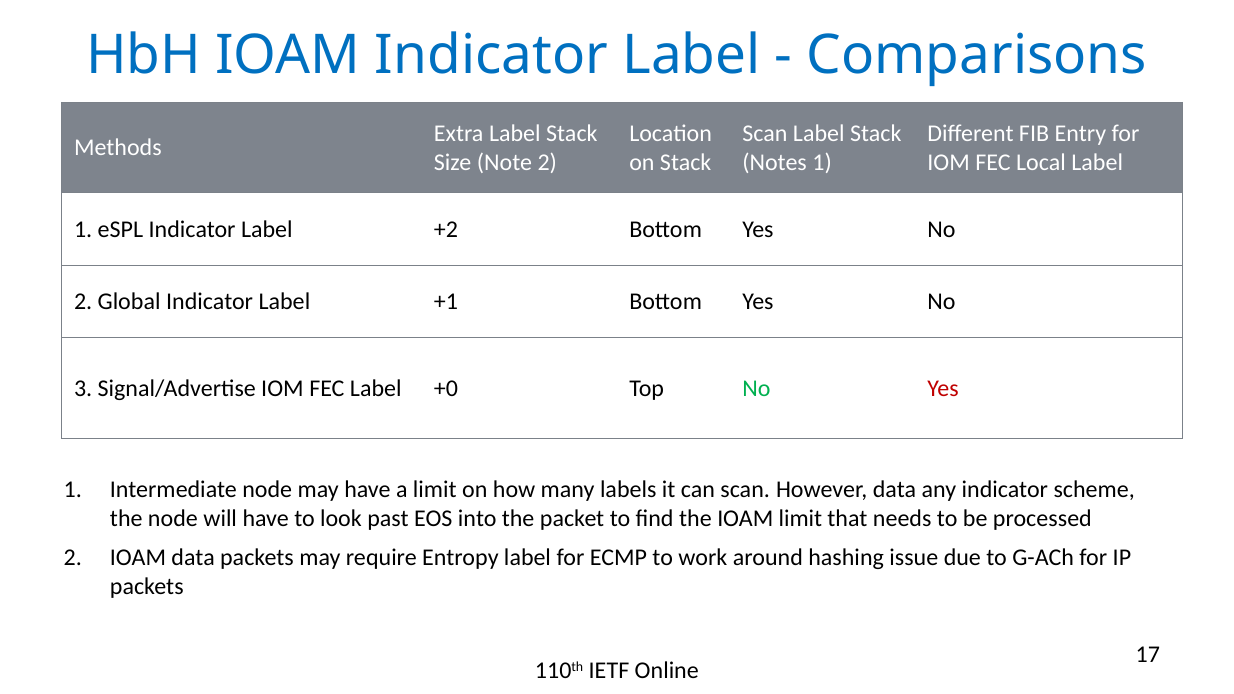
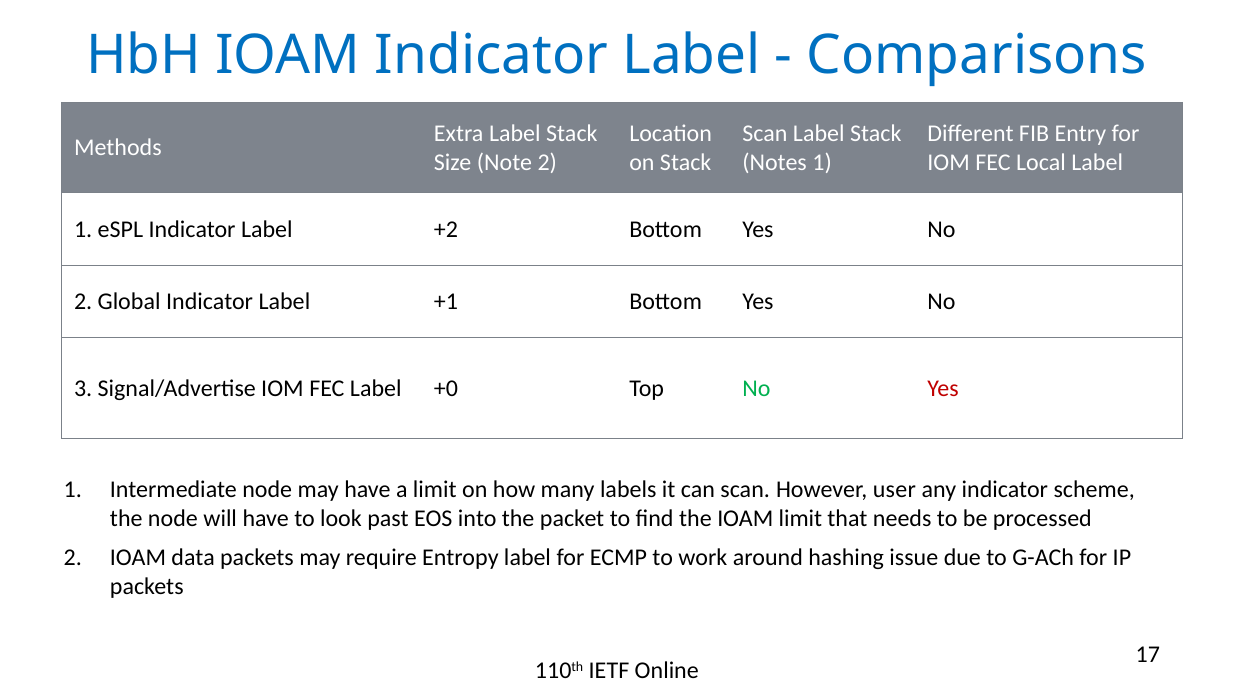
However data: data -> user (894, 490)
